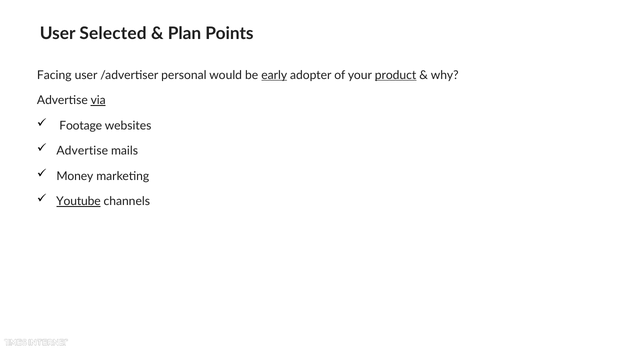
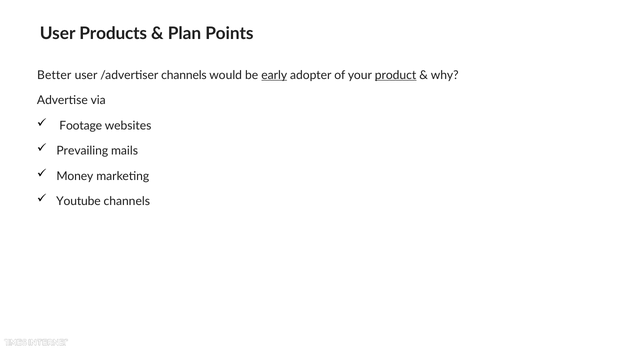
Selected: Selected -> Products (113, 33)
Facing: Facing -> Better (54, 75)
/advertiser personal: personal -> channels (184, 75)
via underline: present -> none (98, 100)
Advertise: Advertise -> Prevailing (82, 151)
Youtube underline: present -> none (78, 202)
